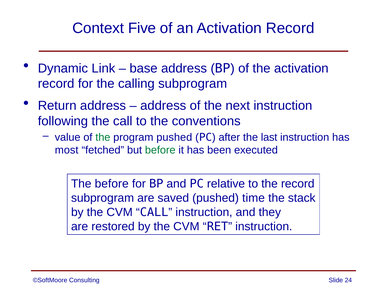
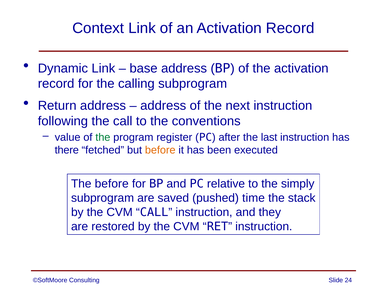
Context Five: Five -> Link (142, 28)
program pushed: pushed -> register (174, 137)
most: most -> there (67, 150)
before colour: green -> orange (160, 150)
the record: record -> simply (298, 184)
